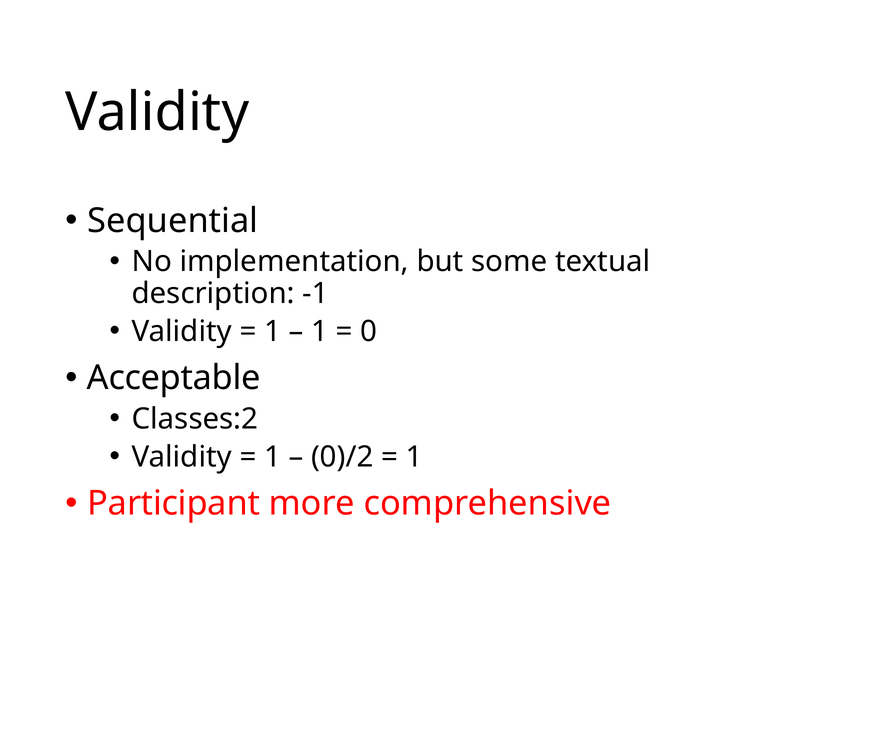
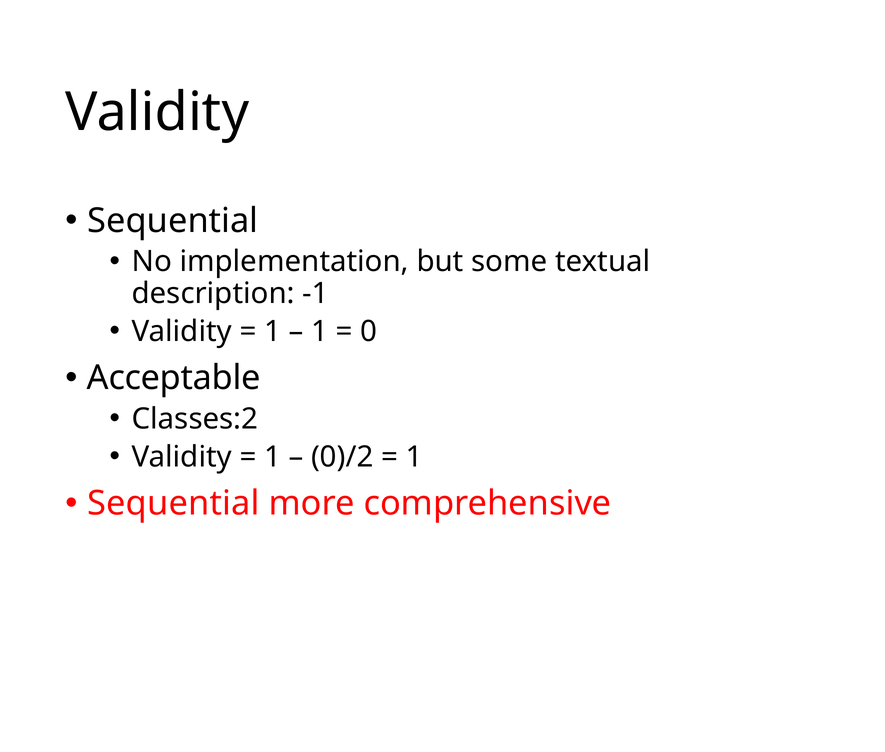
Participant: Participant -> Sequential (173, 504)
